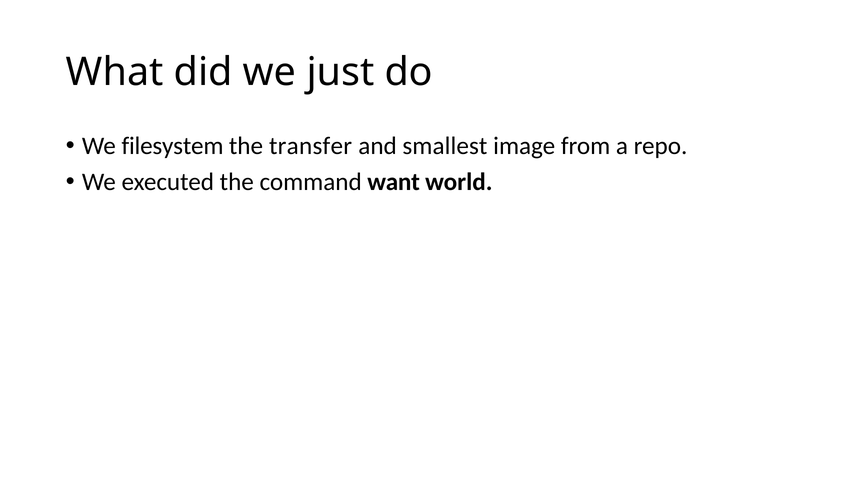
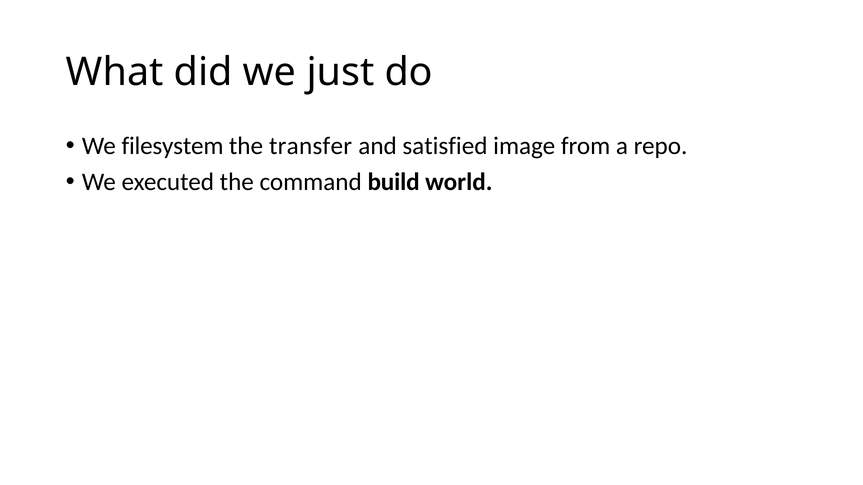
smallest: smallest -> satisfied (445, 146)
want: want -> build (394, 182)
